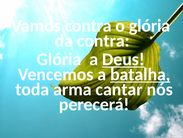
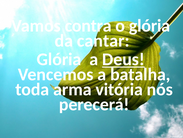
da contra: contra -> cantar (103, 41)
batalha underline: present -> none (140, 74)
cantar: cantar -> vitória (119, 89)
